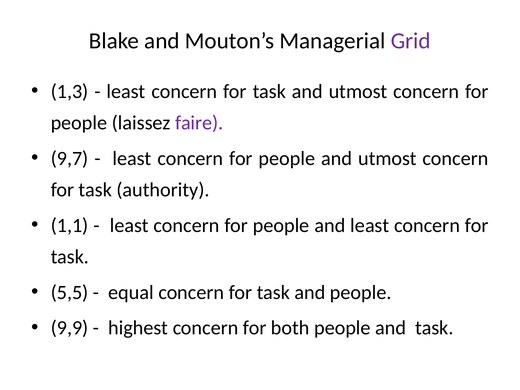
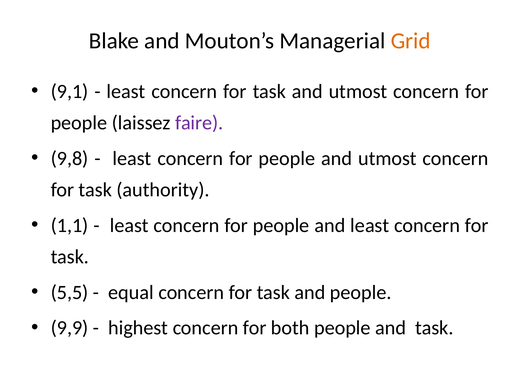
Grid colour: purple -> orange (411, 41)
1,3: 1,3 -> 9,1 (70, 91)
9,7: 9,7 -> 9,8 (70, 158)
